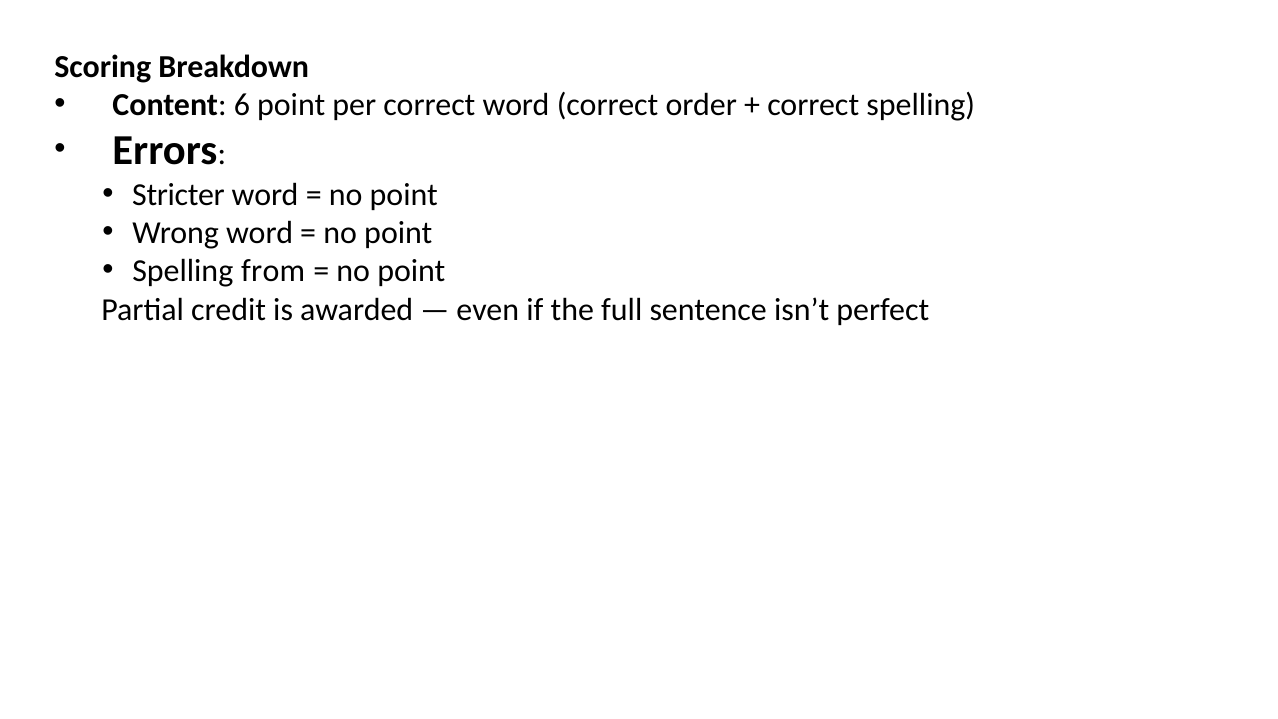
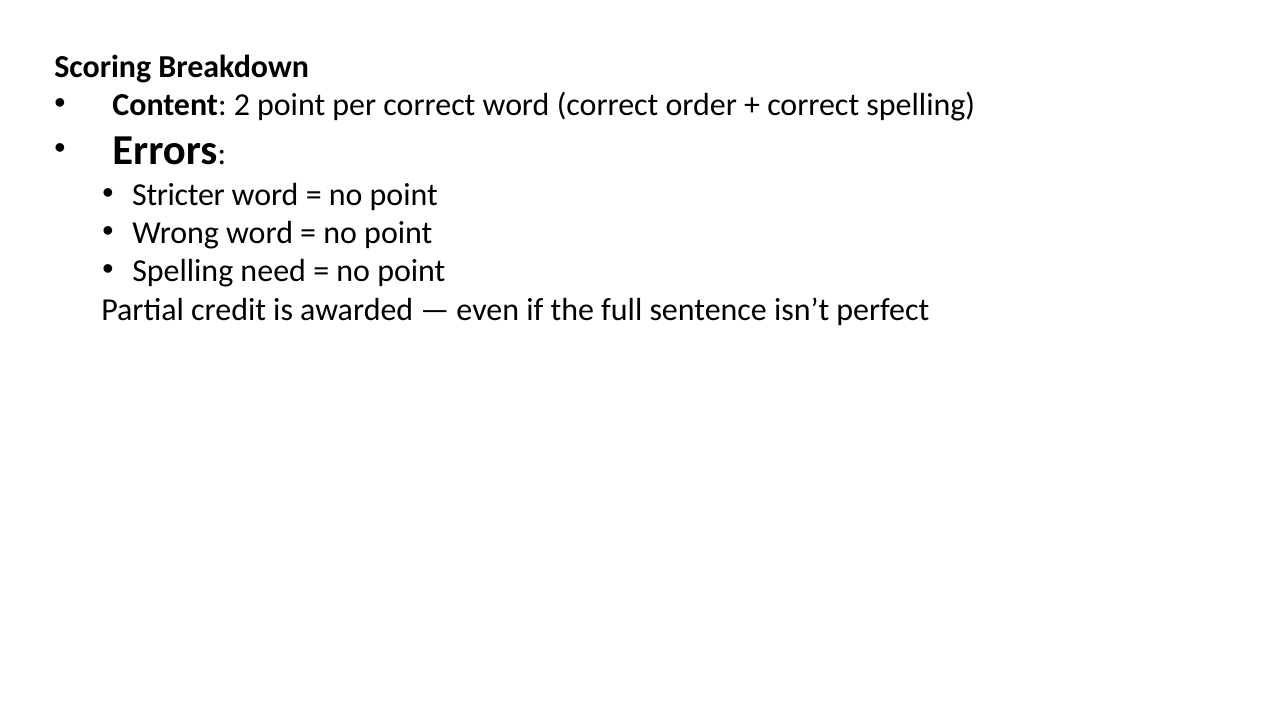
6: 6 -> 2 (242, 105)
from: from -> need (273, 271)
